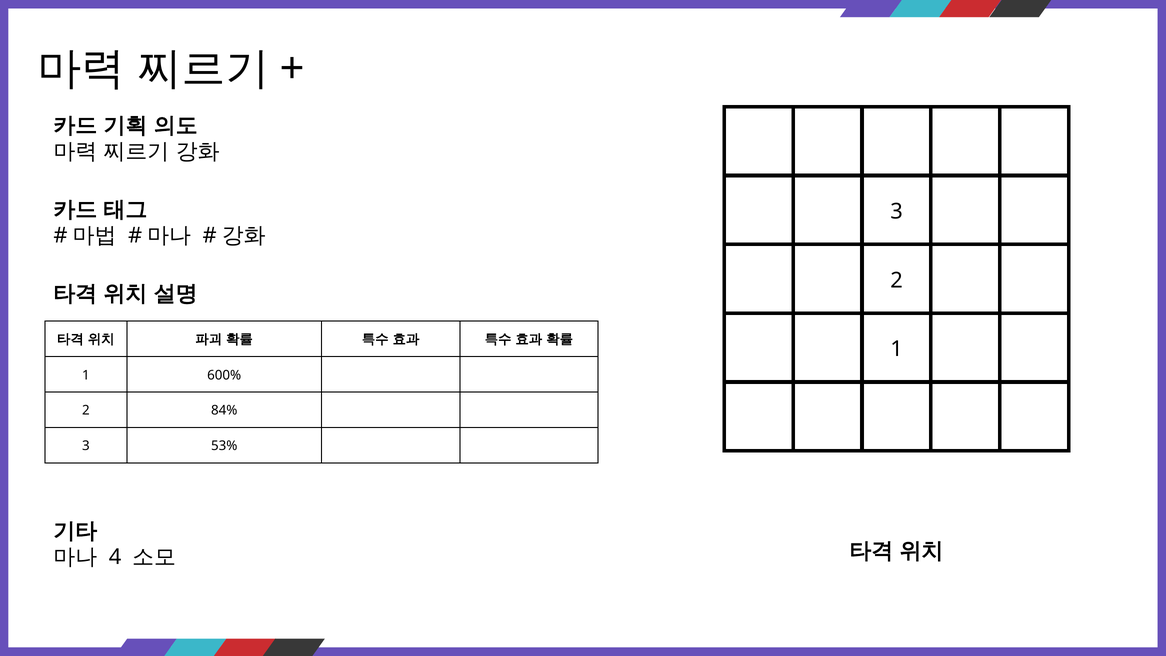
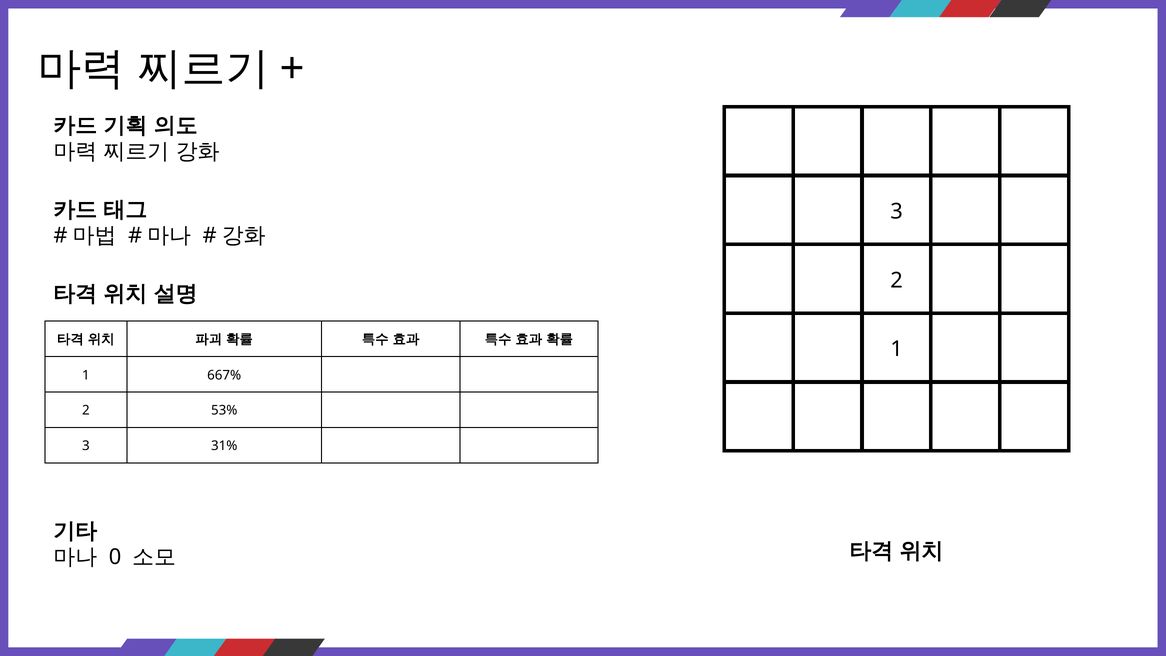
600%: 600% -> 667% (224, 375)
84%: 84% -> 53% (224, 410)
53%: 53% -> 31% (224, 446)
4: 4 -> 0 (115, 557)
